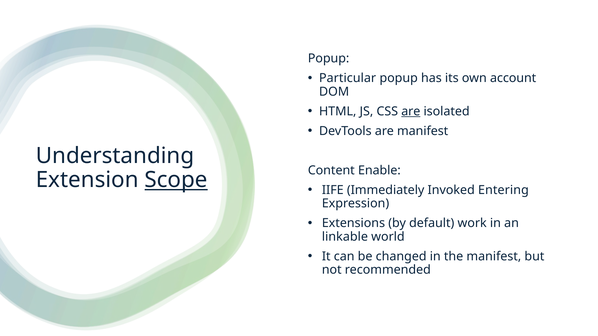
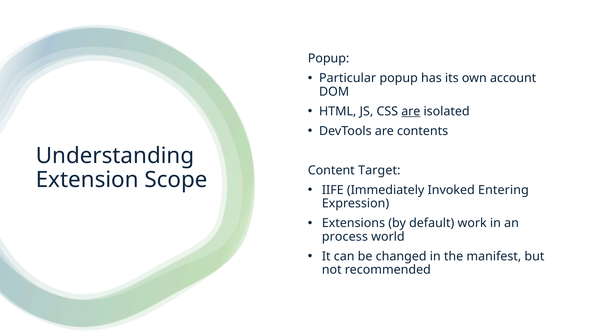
are manifest: manifest -> contents (423, 131)
Enable: Enable -> Target (379, 171)
Scope underline: present -> none (176, 180)
linkable: linkable -> process (345, 237)
